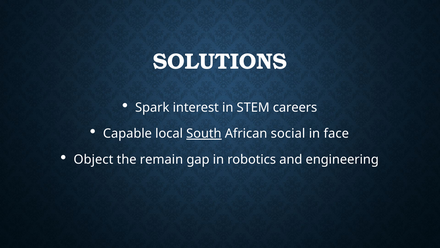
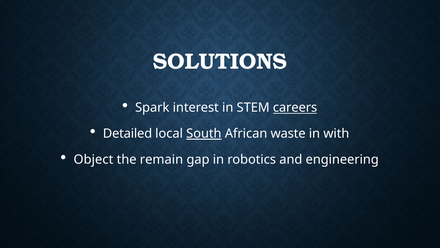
careers underline: none -> present (295, 107)
Capable: Capable -> Detailed (127, 133)
social: social -> waste (288, 133)
face: face -> with (336, 133)
